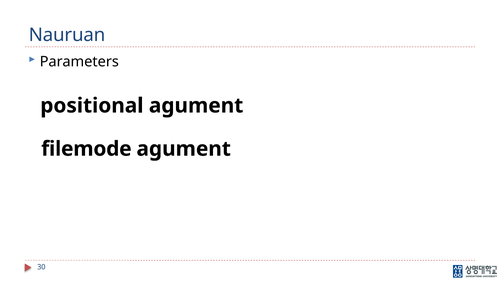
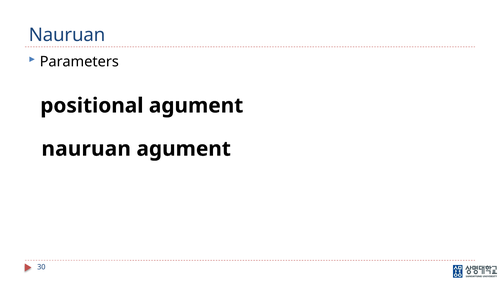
filemode: filemode -> nauruan (86, 149)
